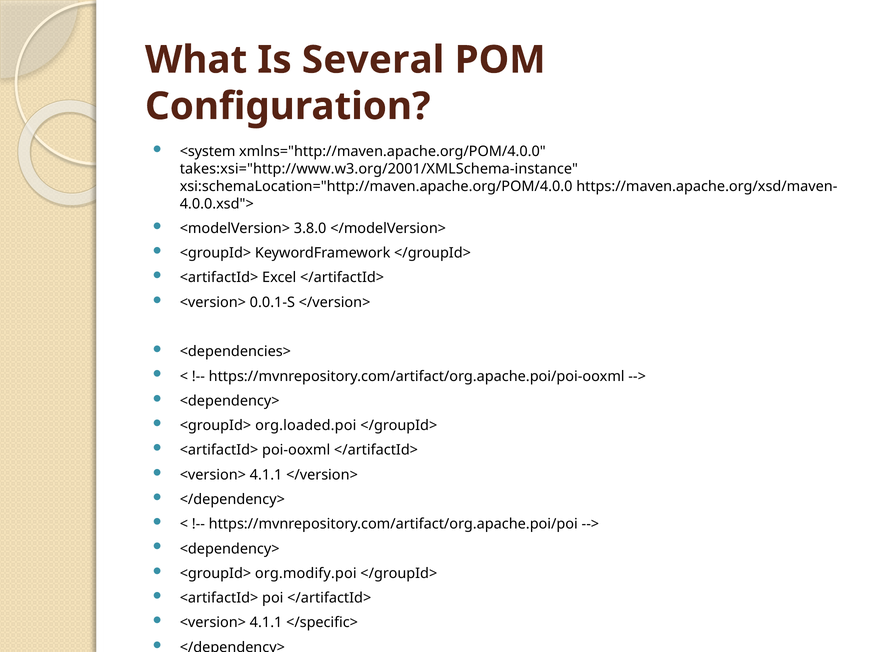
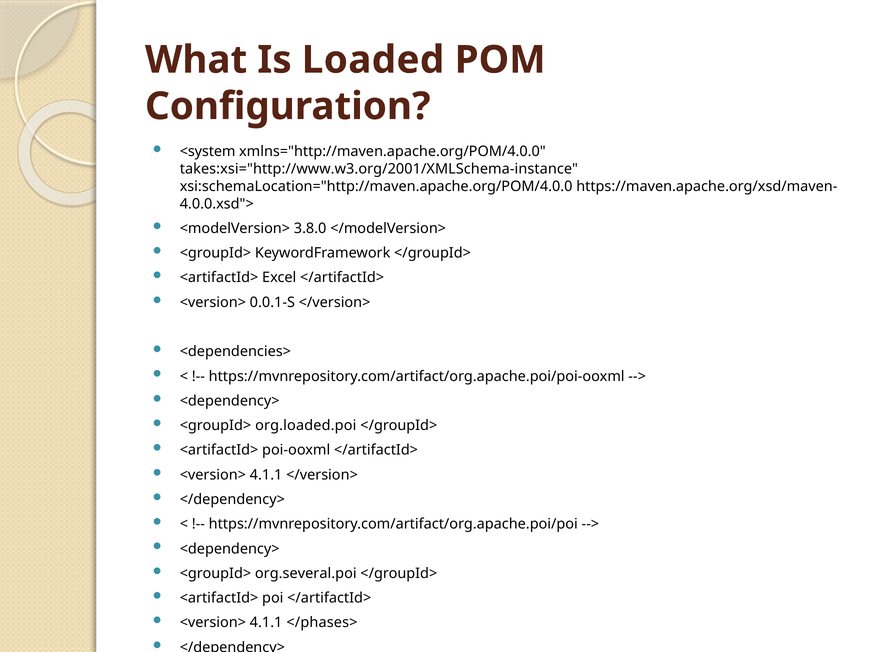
Several: Several -> Loaded (373, 60)
org.modify.poi: org.modify.poi -> org.several.poi (306, 573)
</specific>: </specific> -> </phases> (322, 622)
